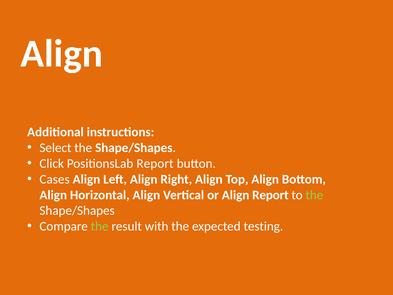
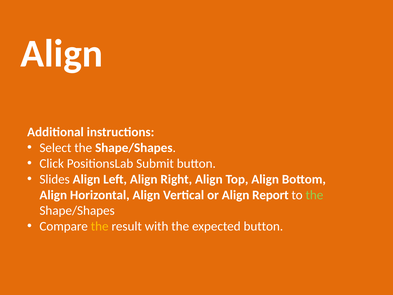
PositionsLab Report: Report -> Submit (155, 163)
Cases: Cases -> Slides (55, 179)
the colour: light green -> yellow (100, 226)
expected testing: testing -> button (263, 226)
